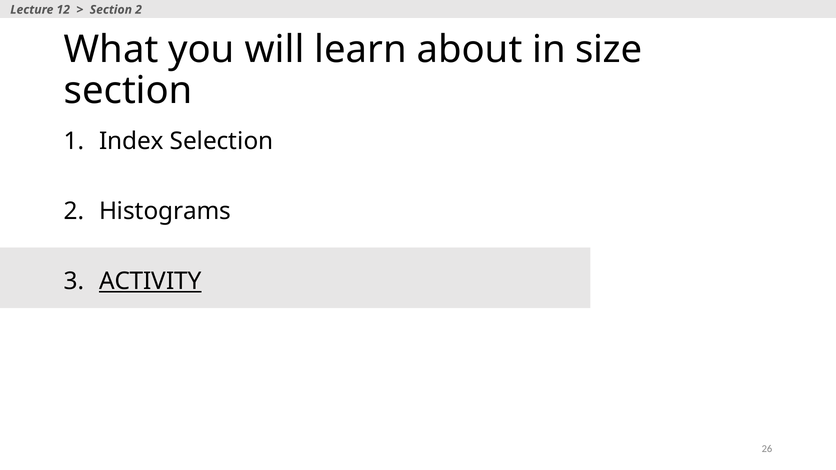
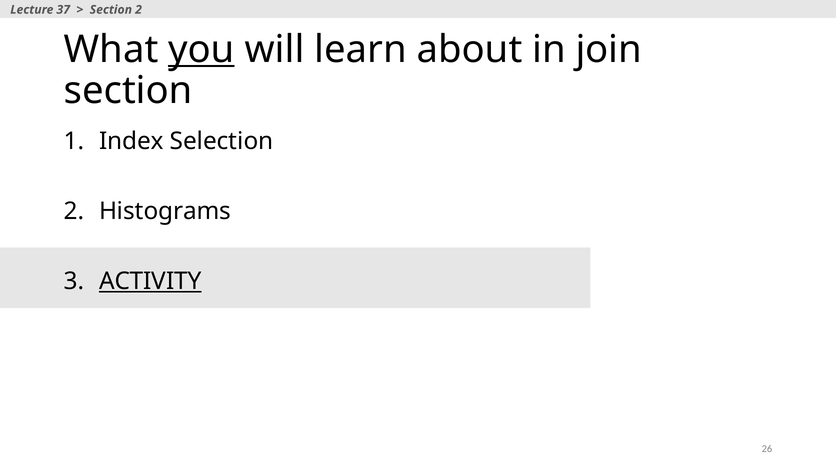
12: 12 -> 37 (63, 10)
you underline: none -> present (201, 50)
size: size -> join (609, 50)
